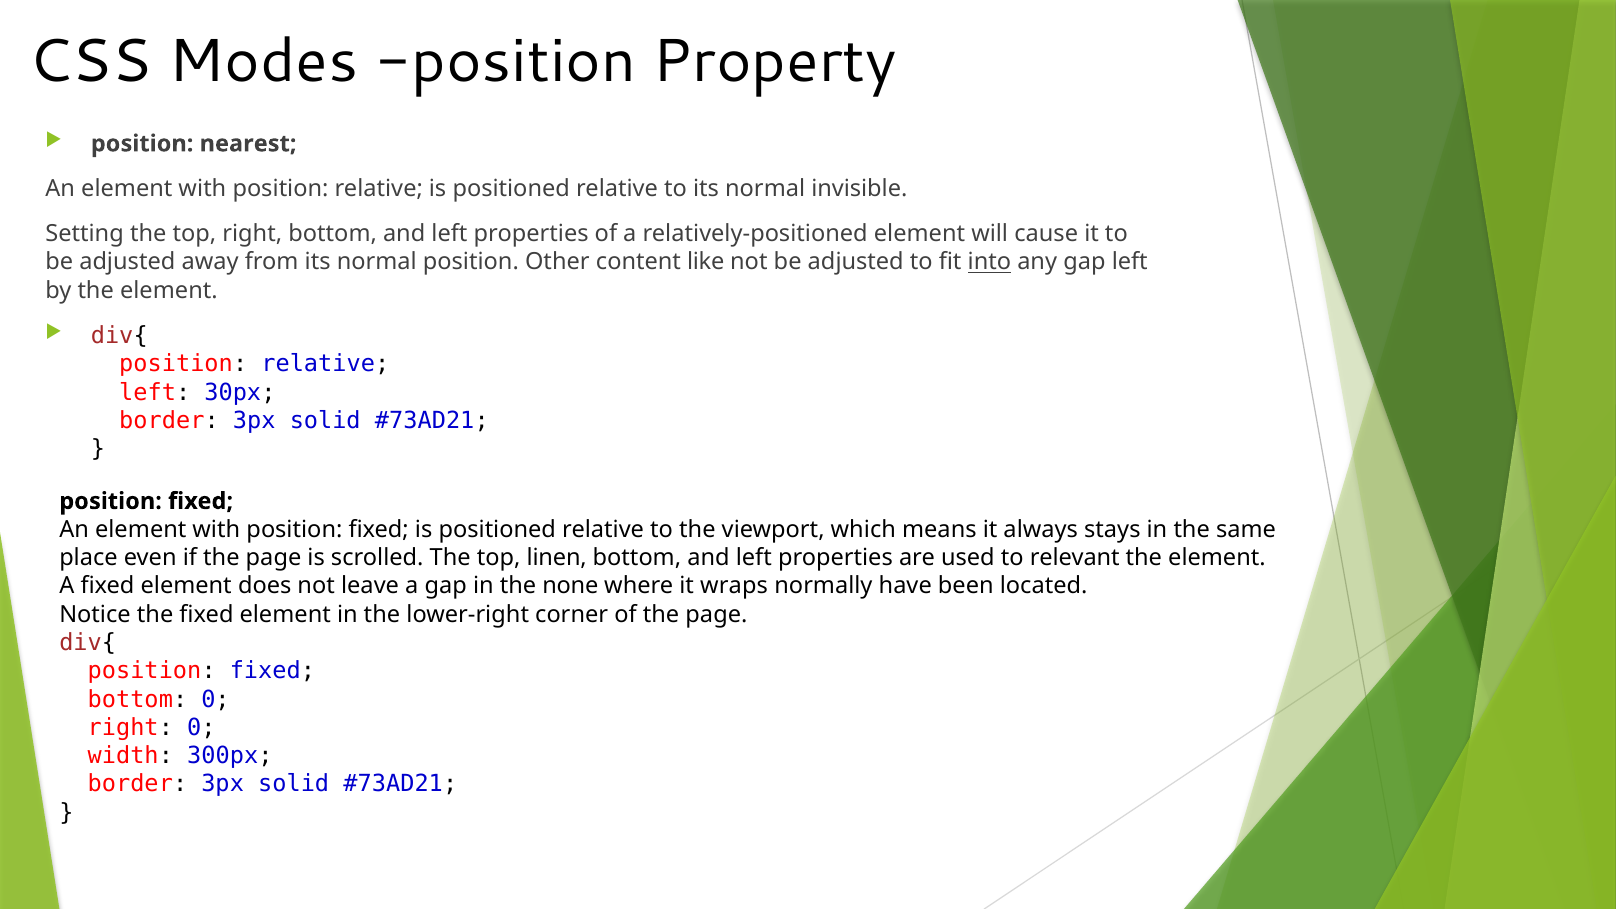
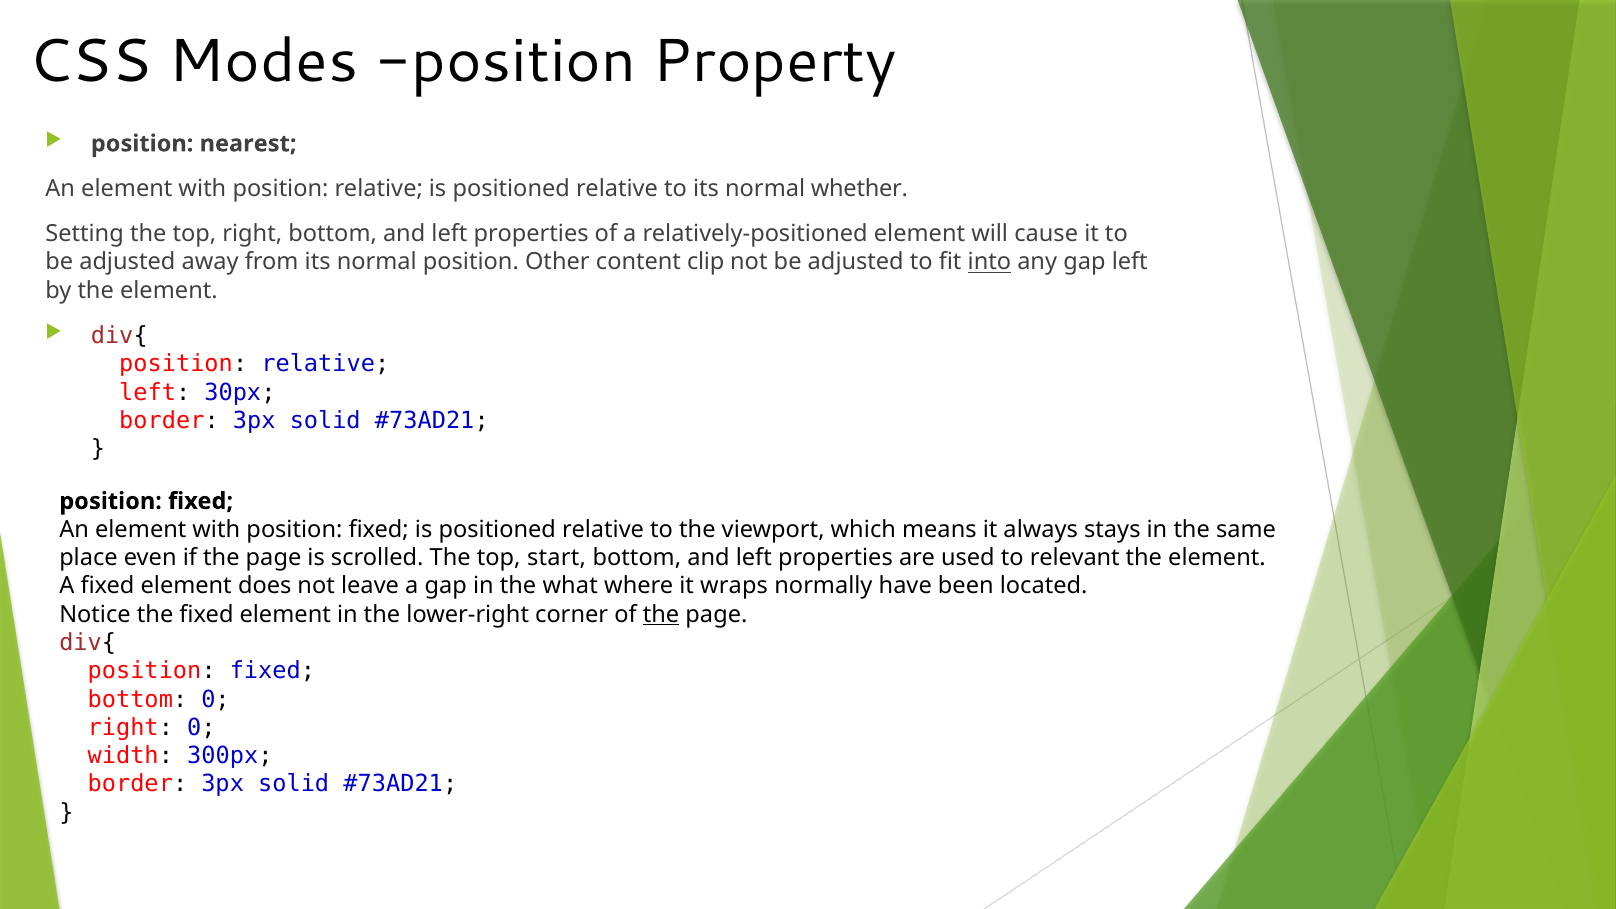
invisible: invisible -> whether (859, 189)
like: like -> clip (706, 262)
linen: linen -> start (556, 558)
none: none -> what (570, 586)
the underline: none -> present (661, 614)
